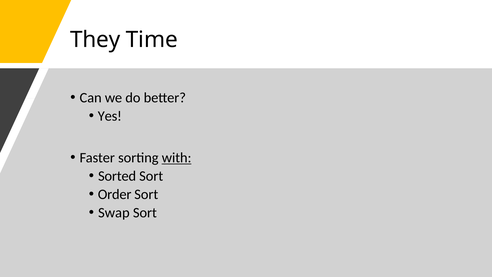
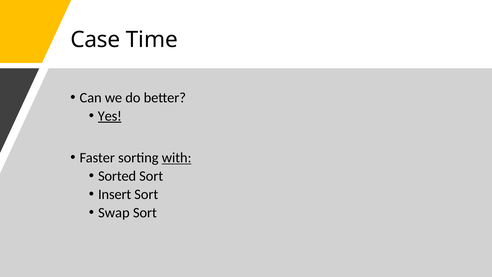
They: They -> Case (95, 40)
Yes underline: none -> present (110, 116)
Order: Order -> Insert (115, 194)
